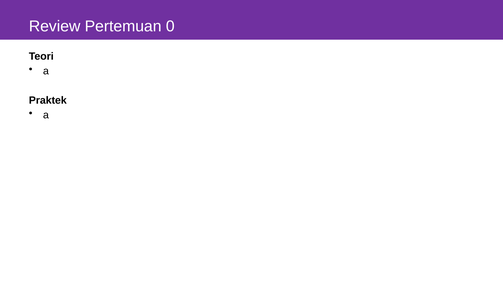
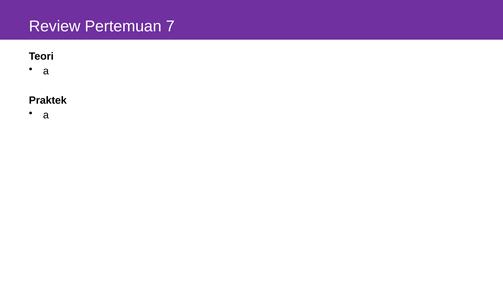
0: 0 -> 7 (170, 26)
